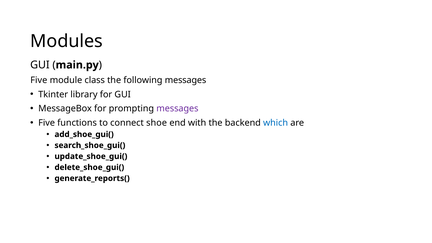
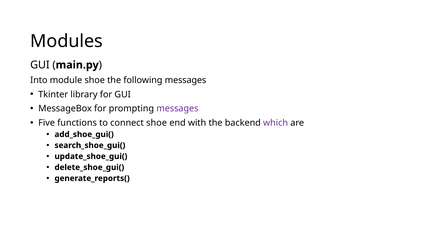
Five: Five -> Into (39, 80)
module class: class -> shoe (95, 80)
which colour: blue -> purple (276, 123)
